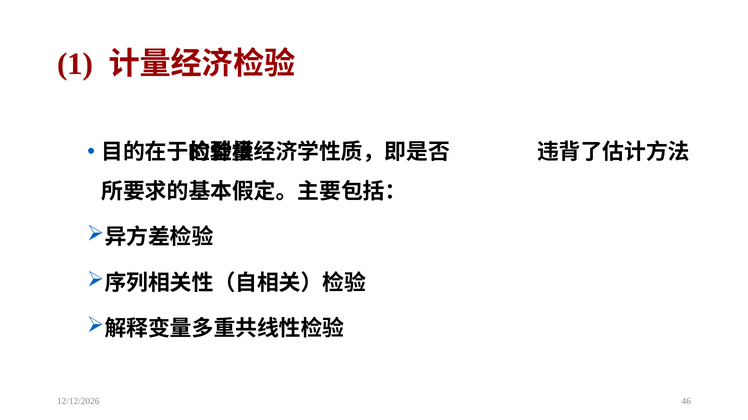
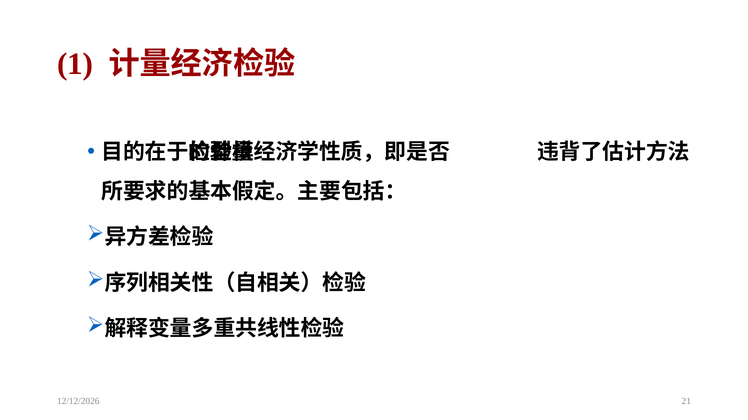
46: 46 -> 21 (686, 402)
